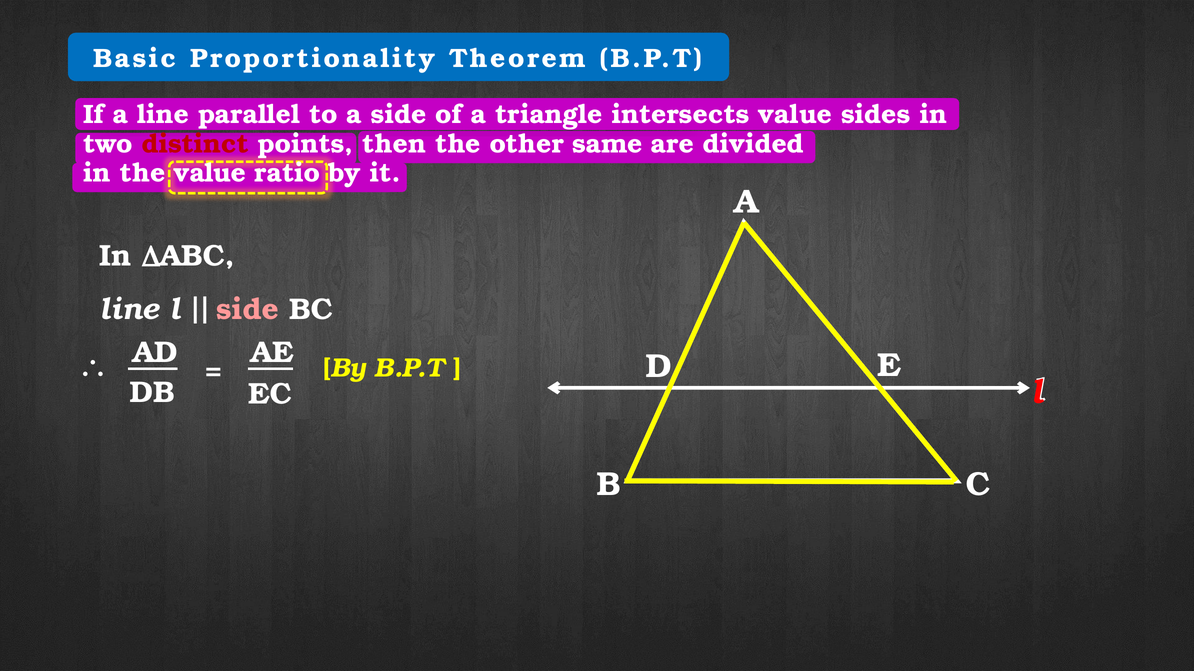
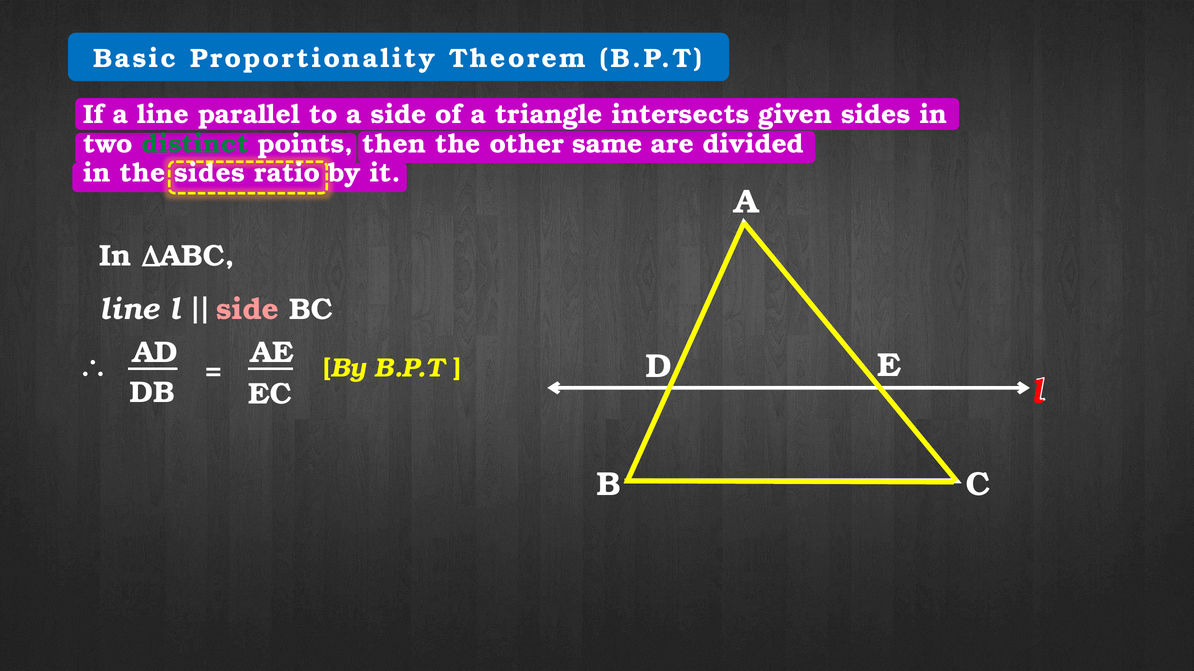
intersects value: value -> given (795, 115)
distinct colour: red -> green (195, 144)
the value: value -> sides (210, 173)
